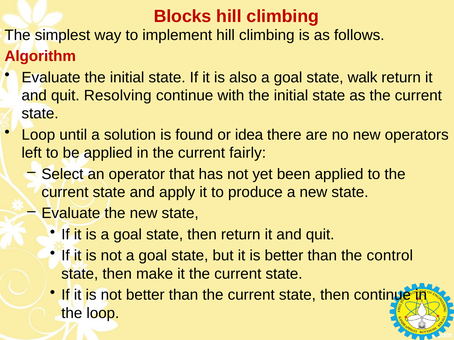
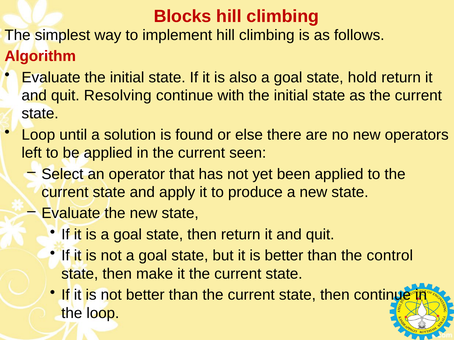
walk: walk -> hold (362, 77)
idea: idea -> else (249, 135)
fairly: fairly -> seen (248, 153)
